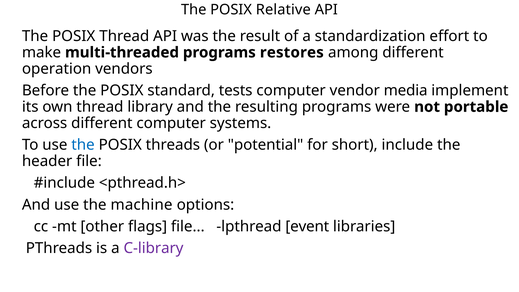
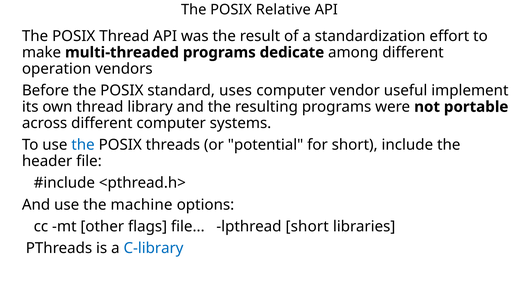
restores: restores -> dedicate (292, 52)
tests: tests -> uses (236, 90)
media: media -> useful (406, 90)
lpthread event: event -> short (307, 226)
C-library colour: purple -> blue (154, 248)
